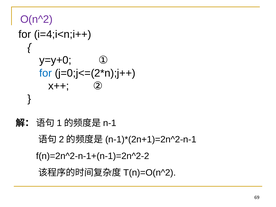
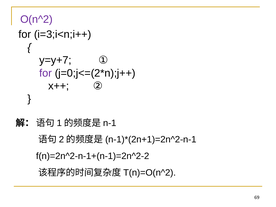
i=4;i<n;i++: i=4;i<n;i++ -> i=3;i<n;i++ (63, 34)
y=y+0: y=y+0 -> y=y+7 (55, 60)
for colour: blue -> purple (46, 73)
